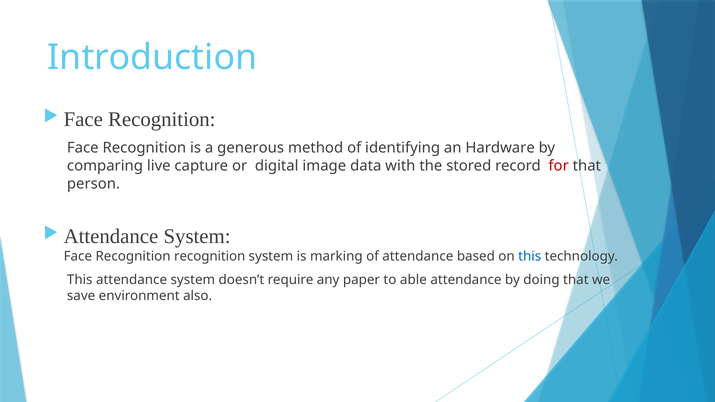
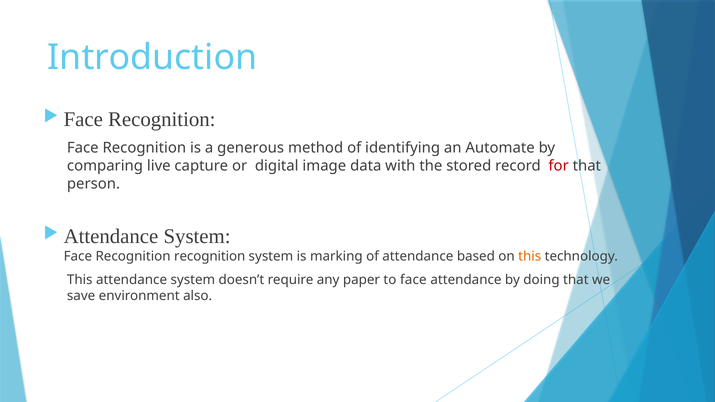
Hardware: Hardware -> Automate (500, 148)
this colour: blue -> orange (530, 257)
to able: able -> face (413, 280)
